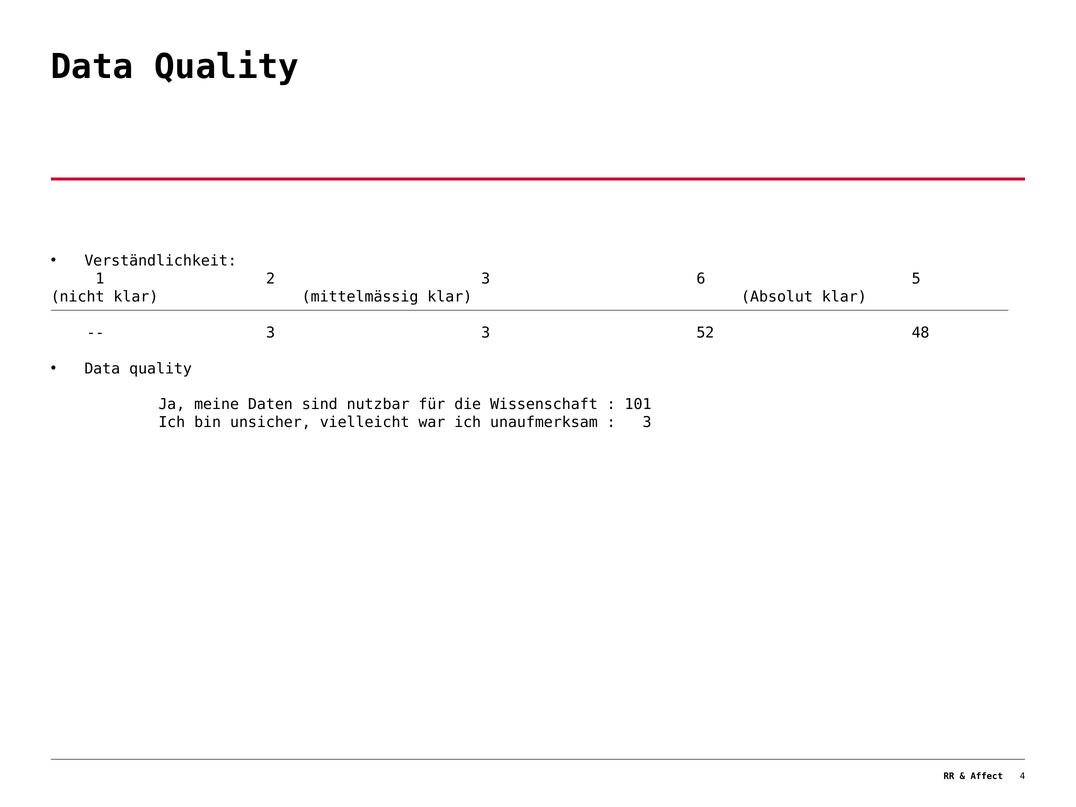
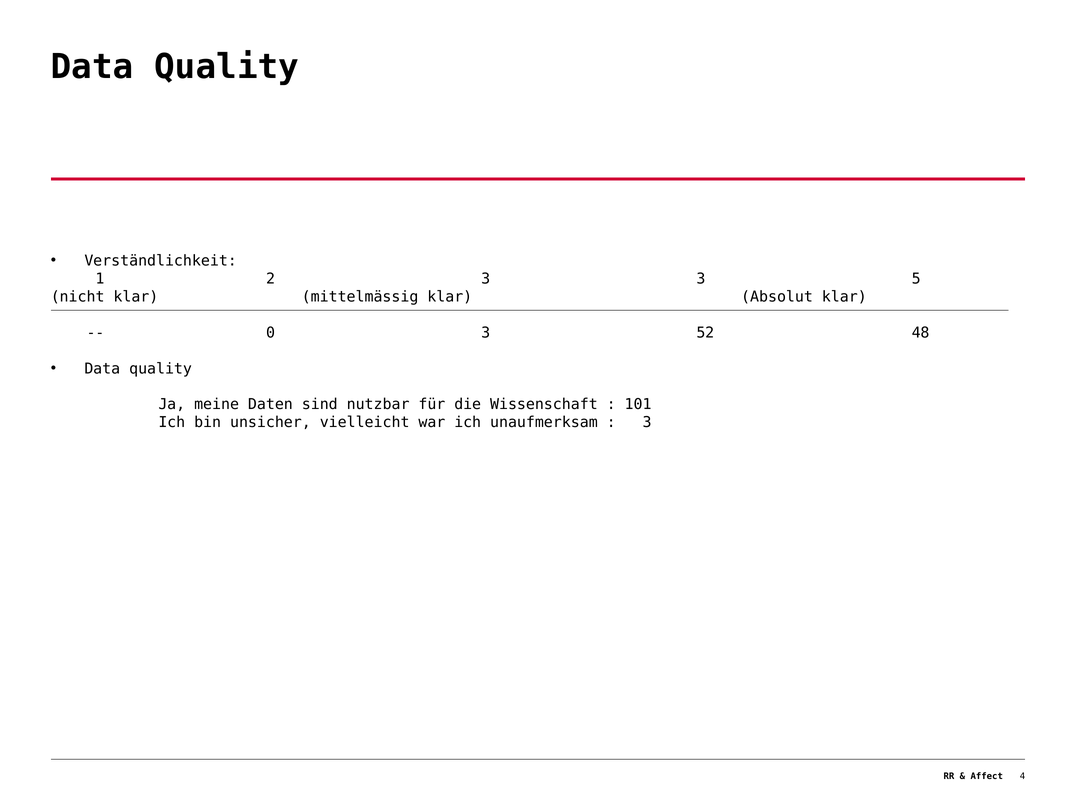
3 6: 6 -> 3 (701, 279)
3: 3 -> 0 (271, 333)
